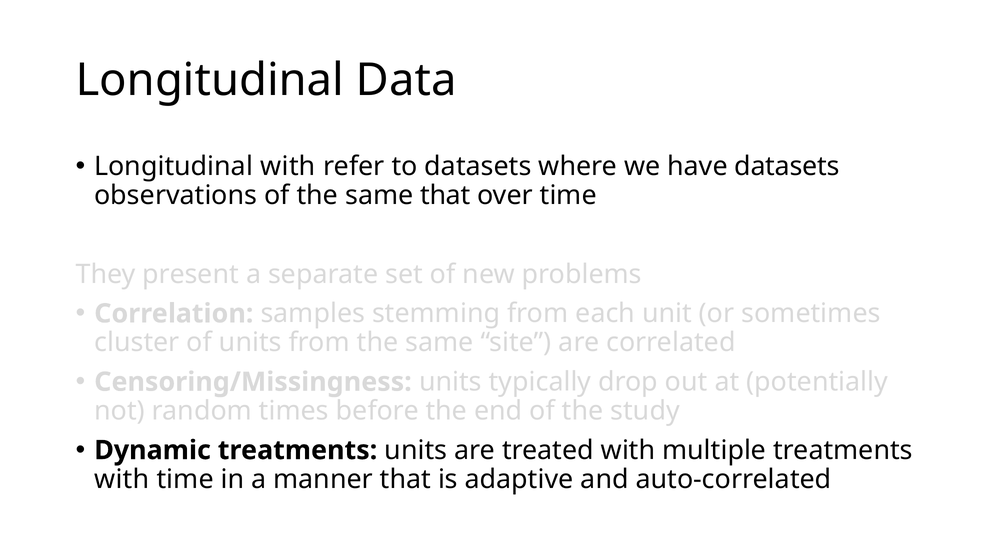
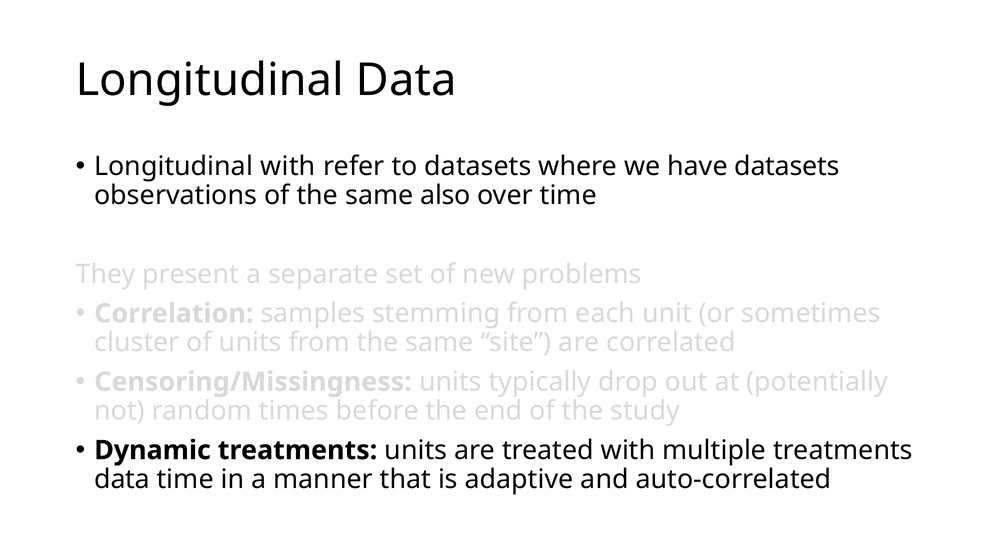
same that: that -> also (445, 196)
with: with -> data (122, 479)
